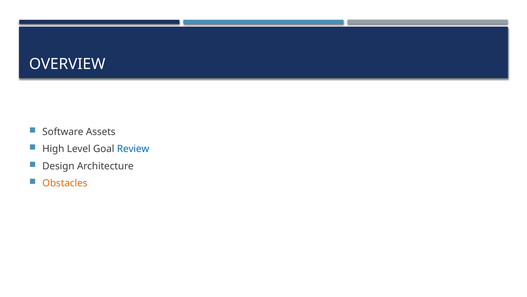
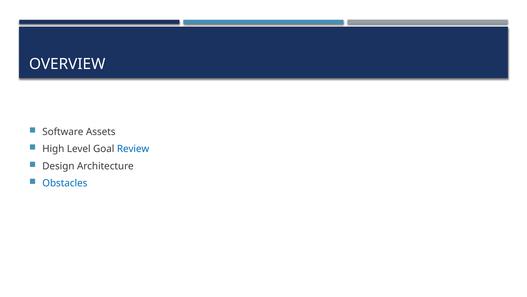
Obstacles colour: orange -> blue (65, 183)
